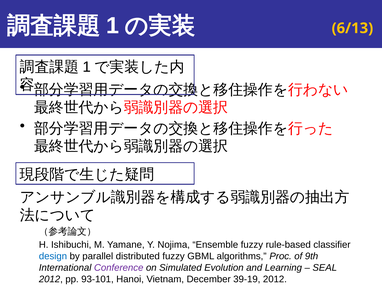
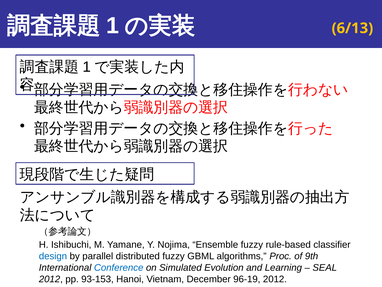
Conference colour: purple -> blue (119, 267)
93-101: 93-101 -> 93-153 (97, 279)
39-19: 39-19 -> 96-19 (247, 279)
